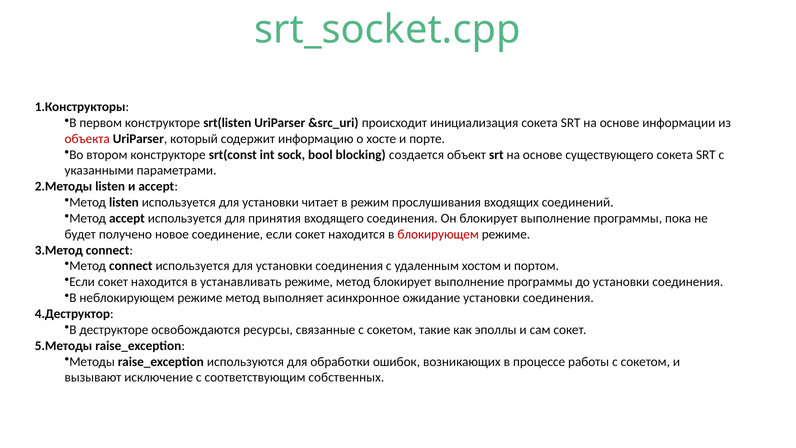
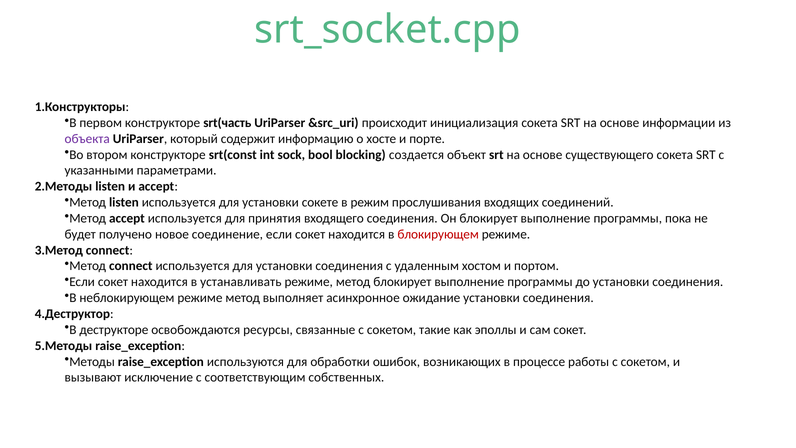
srt(listen: srt(listen -> srt(часть (227, 123)
объекта colour: red -> purple (87, 139)
читает: читает -> сокете (320, 202)
